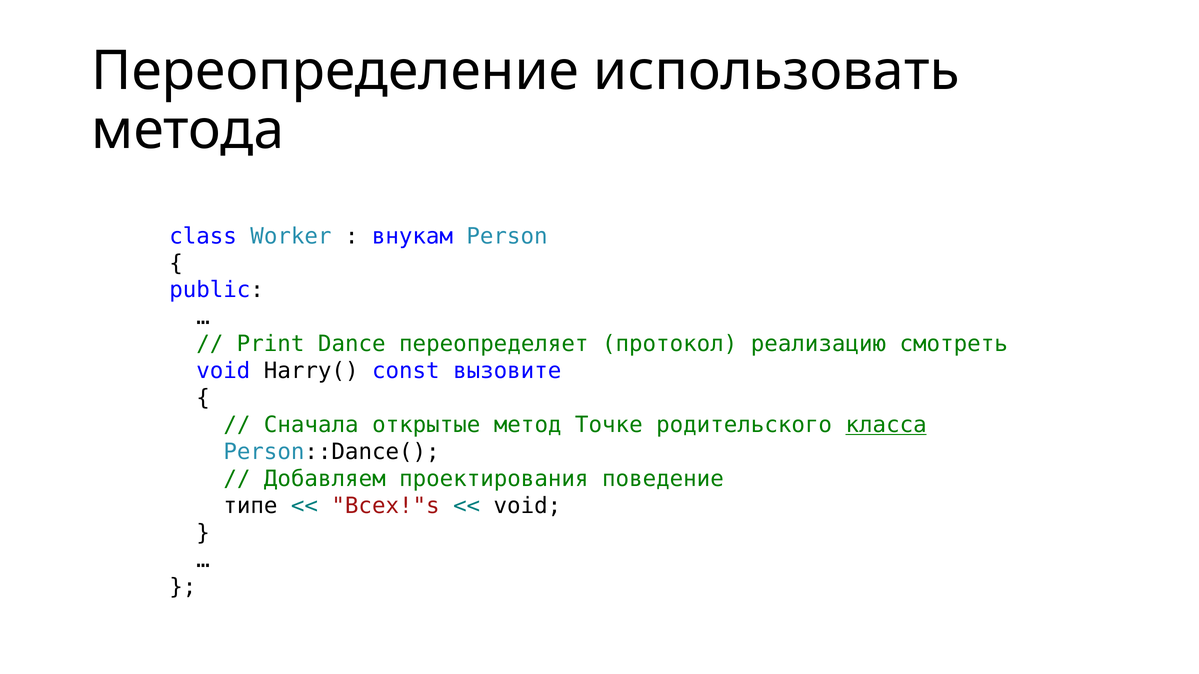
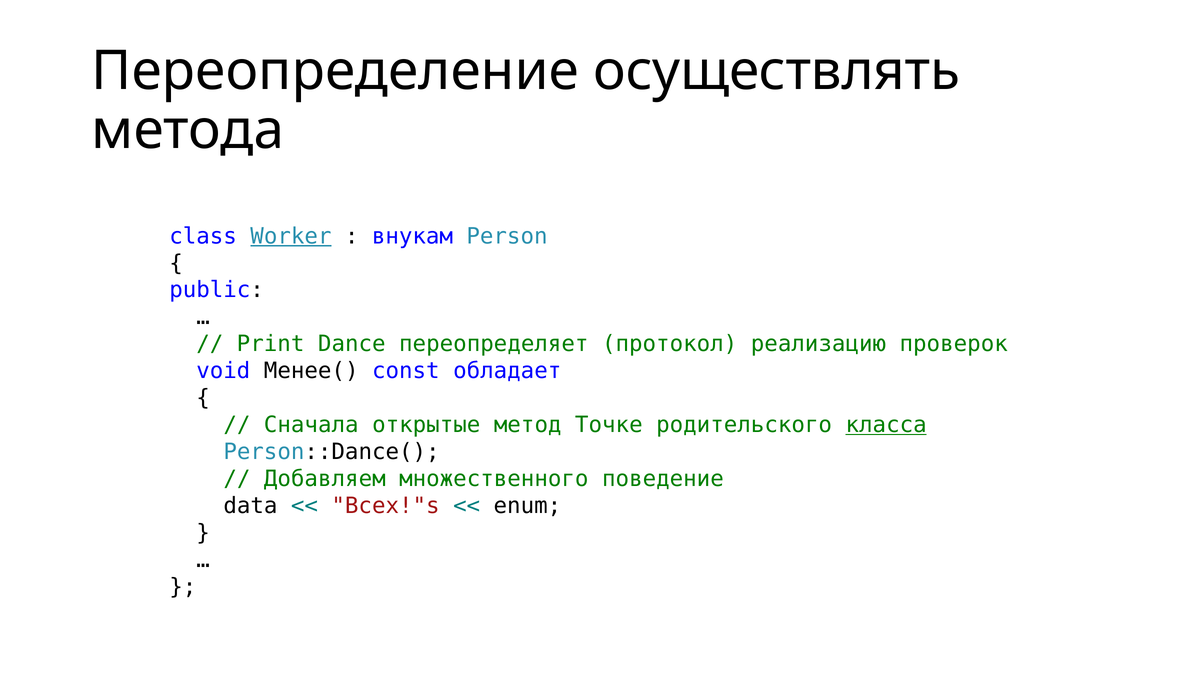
использовать: использовать -> осуществлять (777, 71)
Worker underline: none -> present (291, 236)
смотреть: смотреть -> проверок (954, 344)
Harry(: Harry( -> Менее( (311, 371)
вызовите: вызовите -> обладает (507, 371)
проектирования: проектирования -> множественного (494, 479)
типе: типе -> data (250, 506)
void: void -> enum (527, 506)
